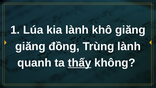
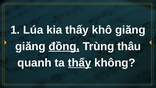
kia lành: lành -> thấy (77, 30)
đồng underline: none -> present (64, 46)
Trùng lành: lành -> thâu (129, 46)
